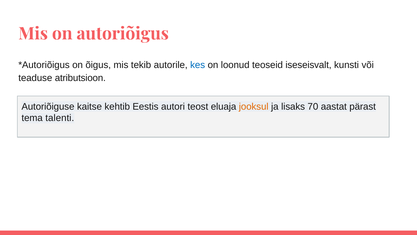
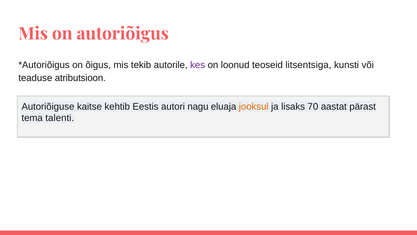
kes colour: blue -> purple (198, 65)
iseseisvalt: iseseisvalt -> litsentsiga (308, 65)
teost: teost -> nagu (198, 106)
